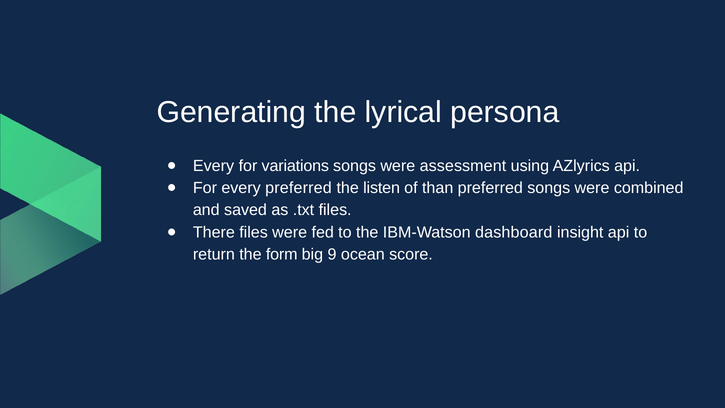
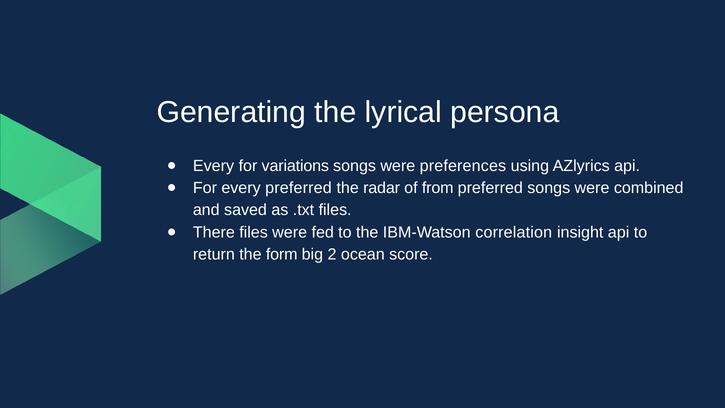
assessment: assessment -> preferences (463, 166)
listen: listen -> radar (382, 188)
than: than -> from (438, 188)
dashboard: dashboard -> correlation (514, 232)
9: 9 -> 2 (332, 254)
